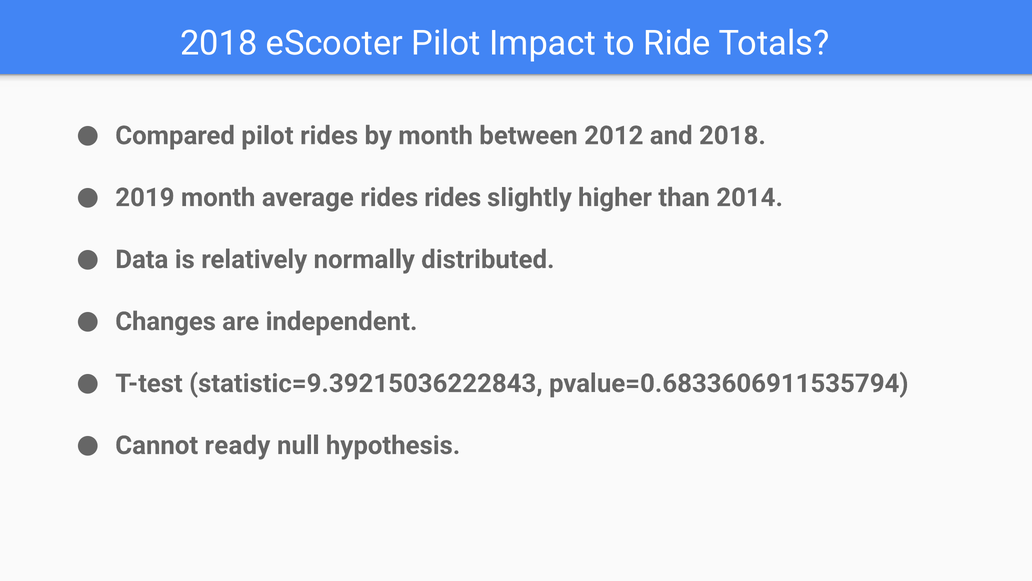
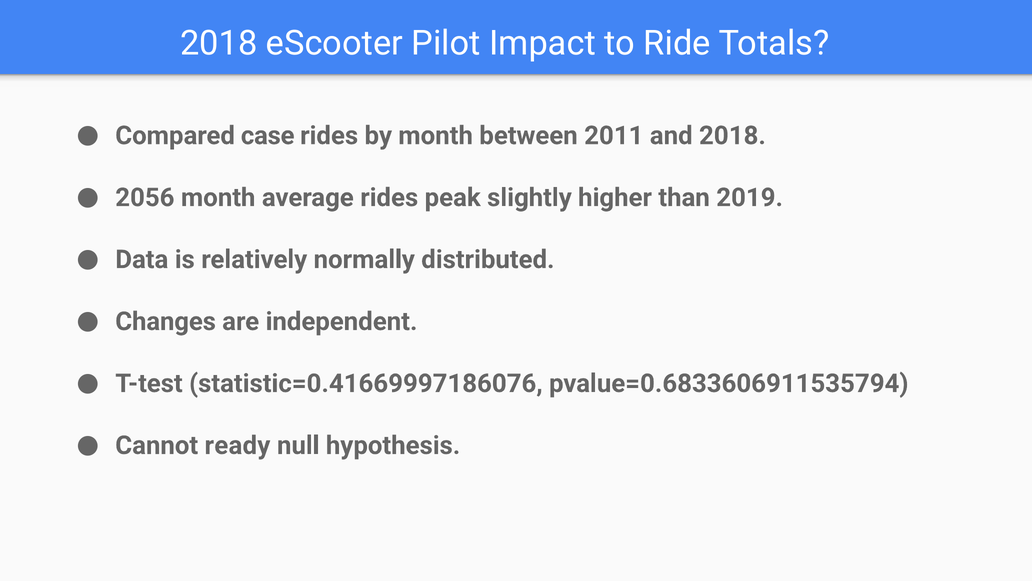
Compared pilot: pilot -> case (268, 136)
2012: 2012 -> 2011 (614, 136)
2019: 2019 -> 2056 (145, 197)
rides rides: rides -> peak (453, 197)
2014: 2014 -> 2019 (750, 197)
statistic=9.39215036222843: statistic=9.39215036222843 -> statistic=0.41669997186076 (366, 383)
